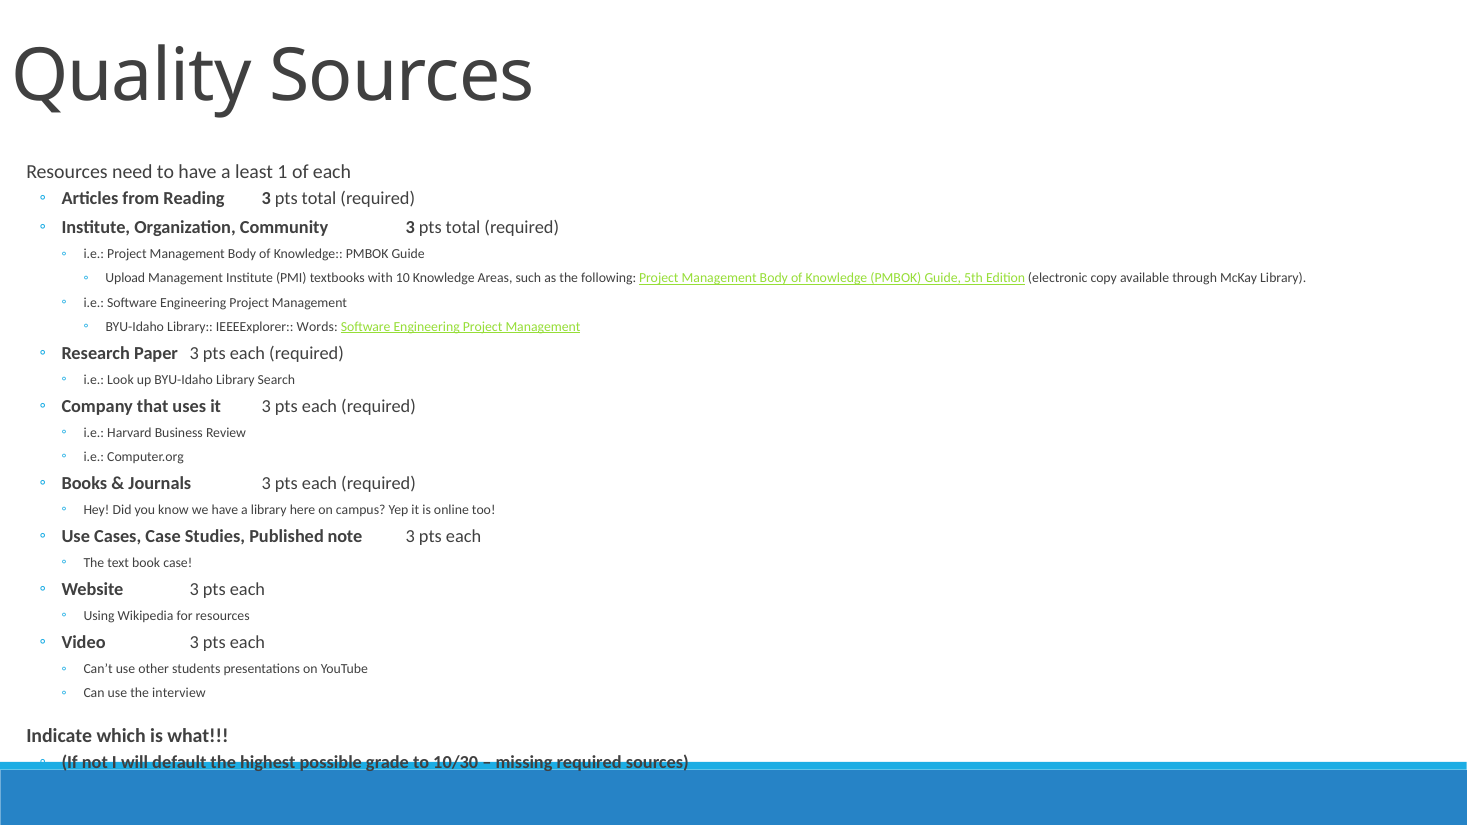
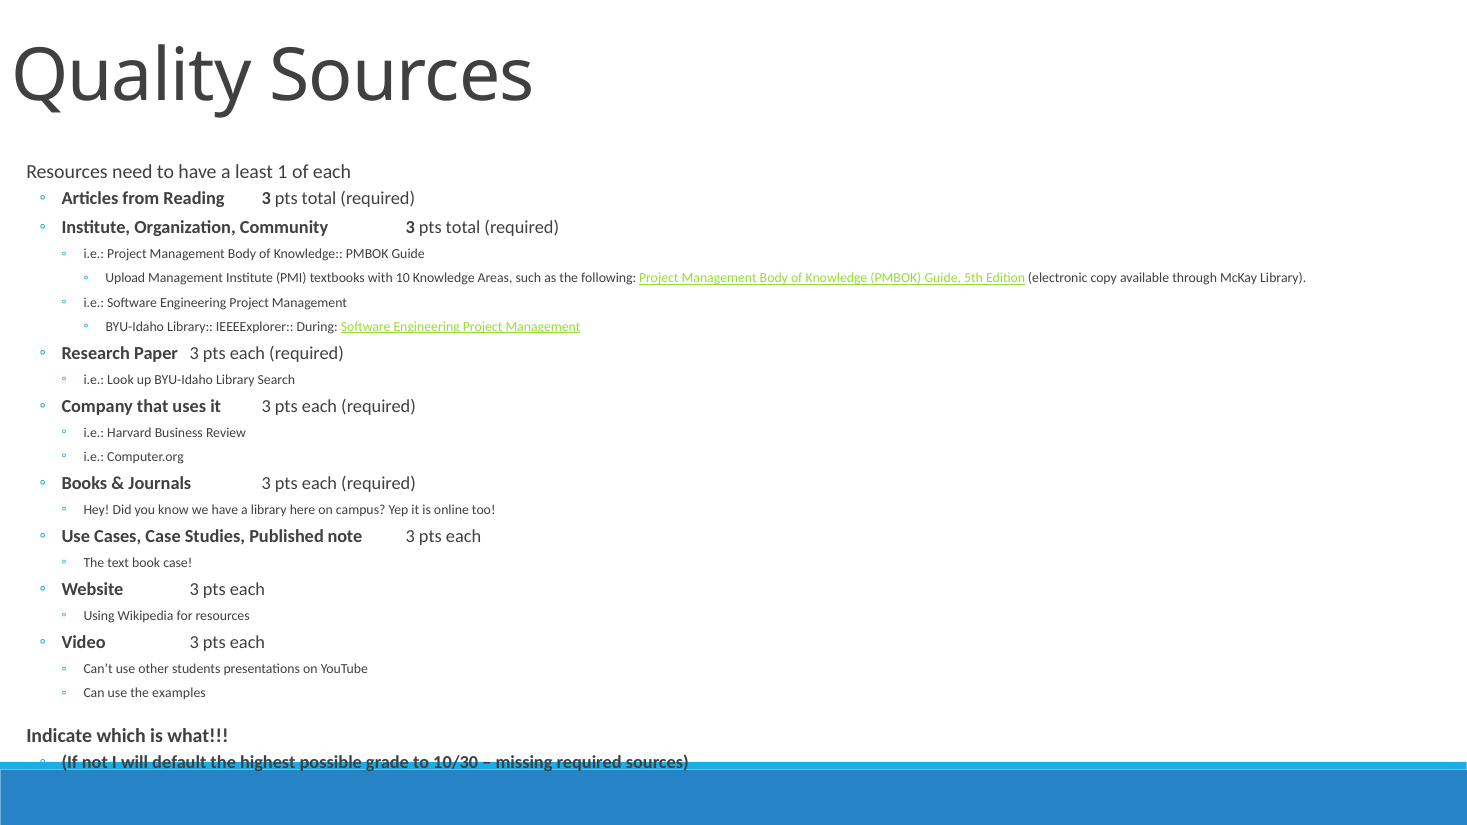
Words: Words -> During (317, 327)
interview: interview -> examples (179, 693)
